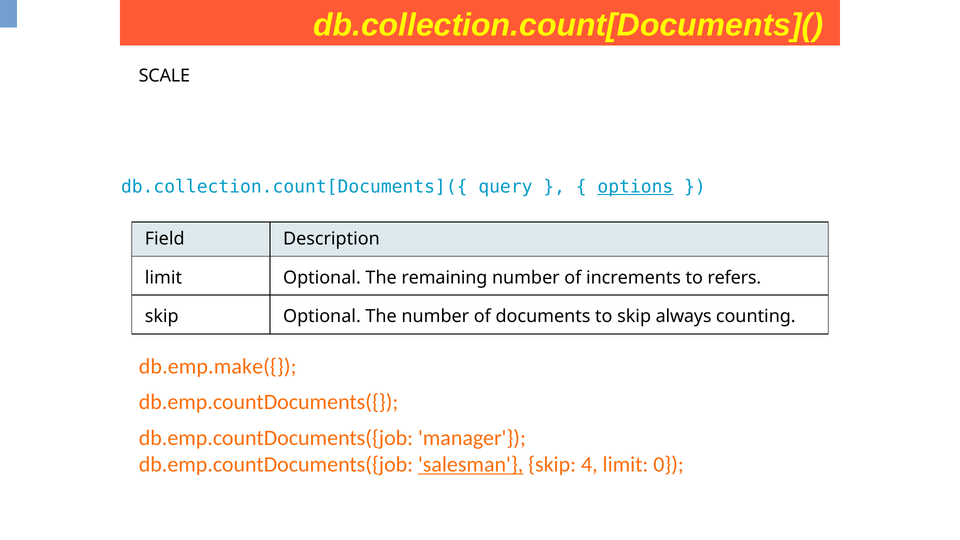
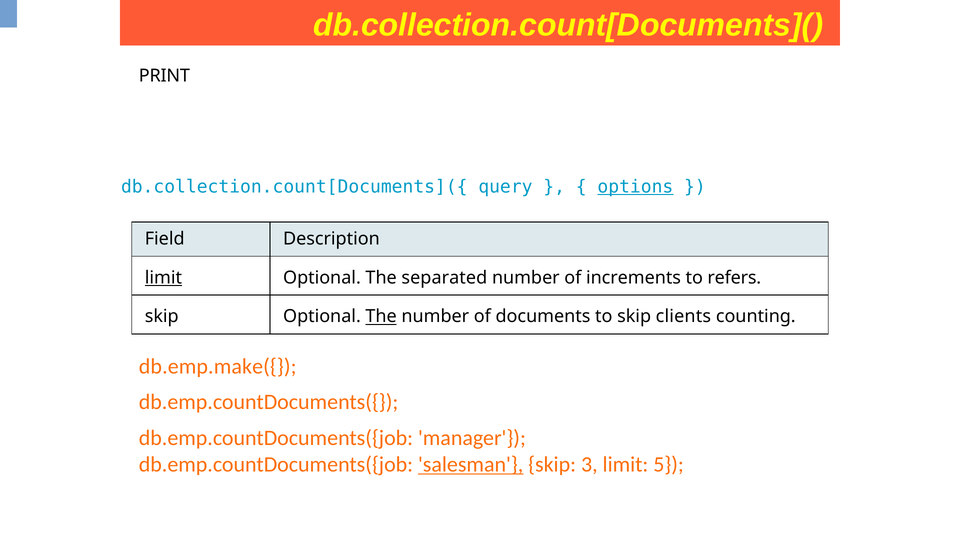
SCALE: SCALE -> PRINT (164, 76)
limit underline: none -> present (163, 278)
remaining: remaining -> separated (444, 278)
The underline: none -> present (381, 317)
always: always -> clients (683, 317)
4: 4 -> 3 (589, 465)
0: 0 -> 5 (669, 465)
